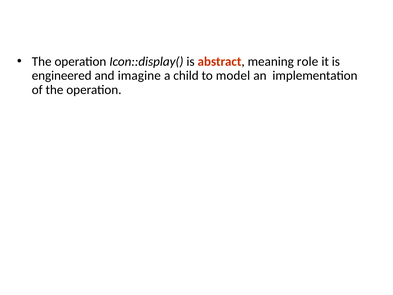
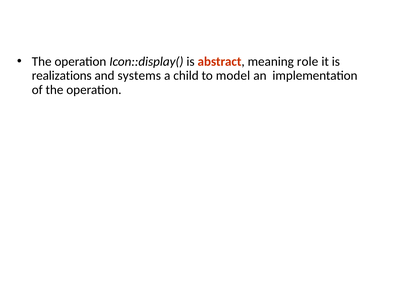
engineered: engineered -> realizations (62, 76)
imagine: imagine -> systems (139, 76)
